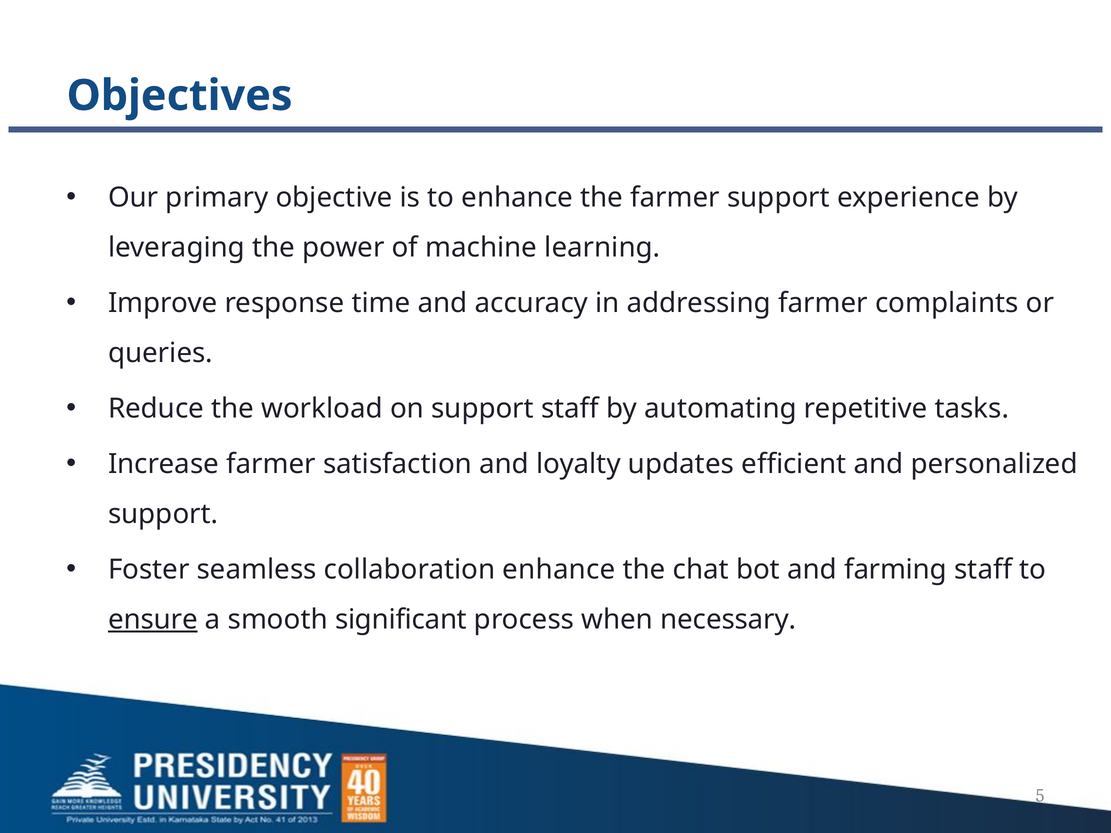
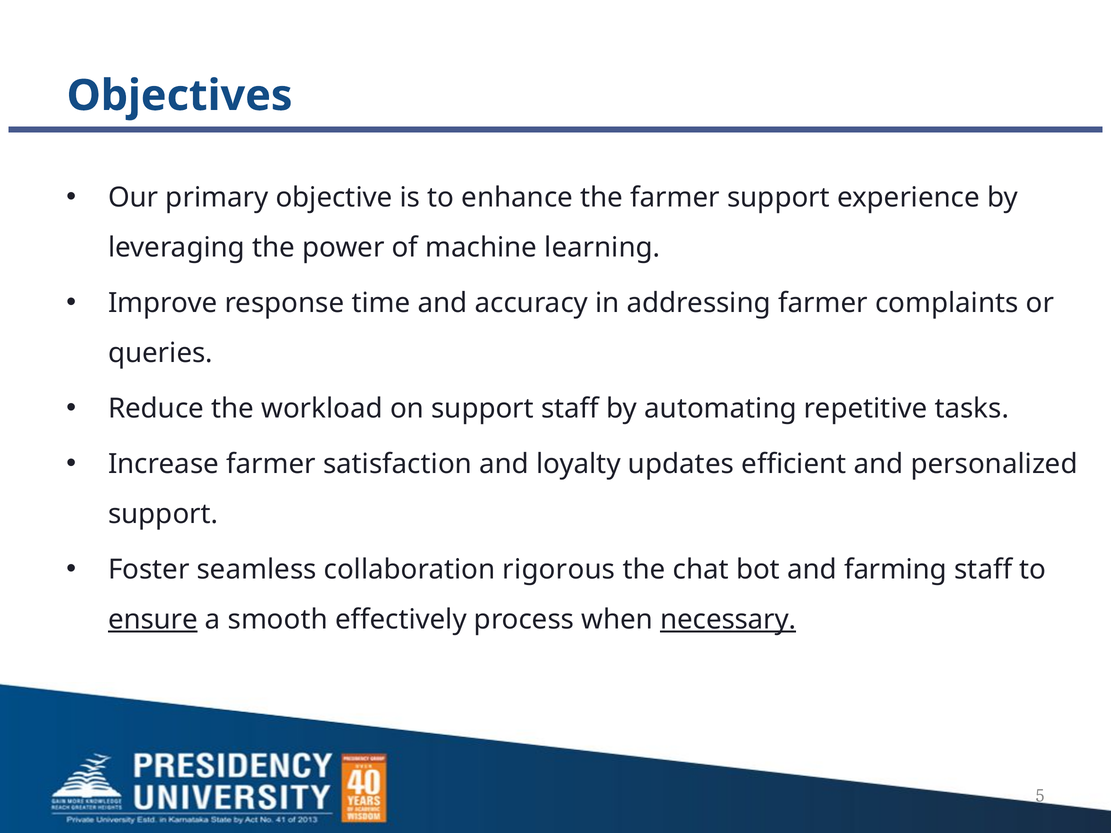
collaboration enhance: enhance -> rigorous (559, 570)
significant: significant -> effectively (401, 620)
necessary underline: none -> present (728, 620)
